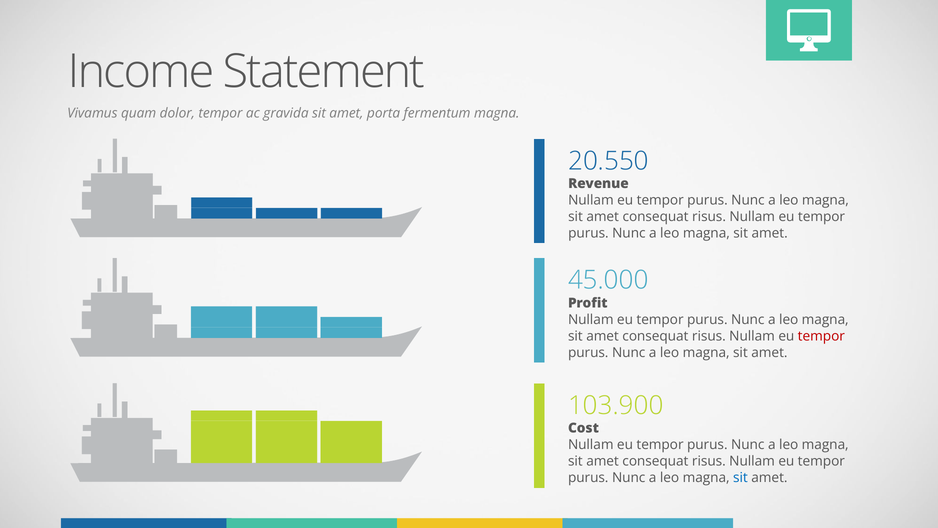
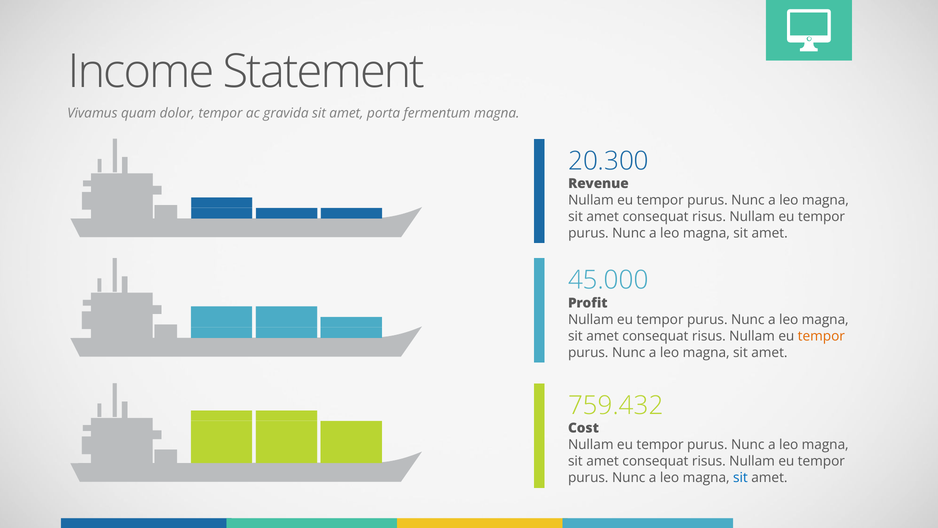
20.550: 20.550 -> 20.300 (609, 161)
tempor colour: red -> orange (821, 336)
103.900: 103.900 -> 759.432 (616, 405)
